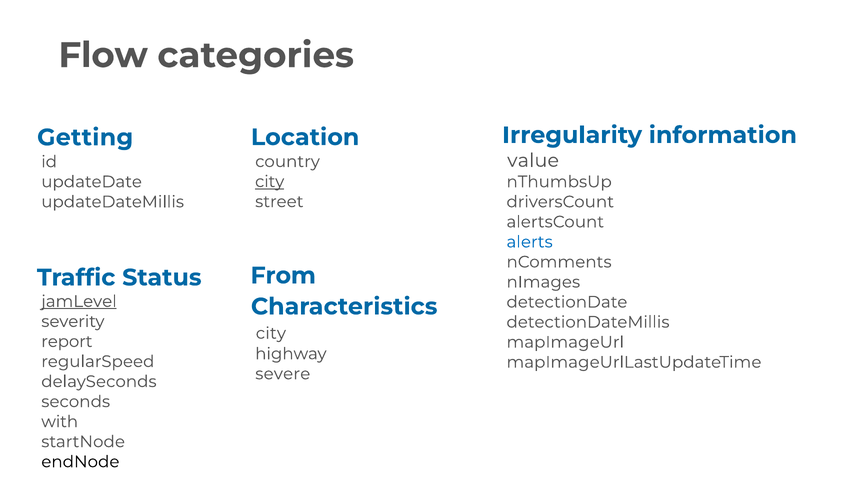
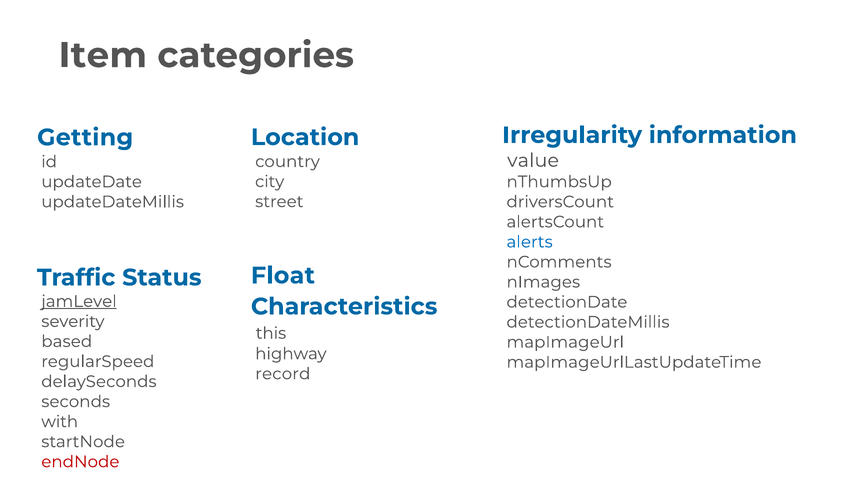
Flow: Flow -> Item (103, 55)
city underline: present -> none (270, 182)
From: From -> Float (283, 276)
city: city -> this (271, 333)
report: report -> based (67, 342)
severe: severe -> record (283, 374)
endNode colour: black -> red (80, 462)
